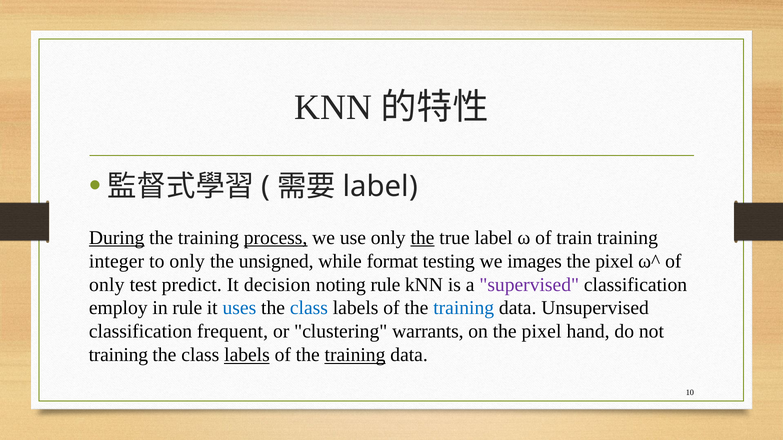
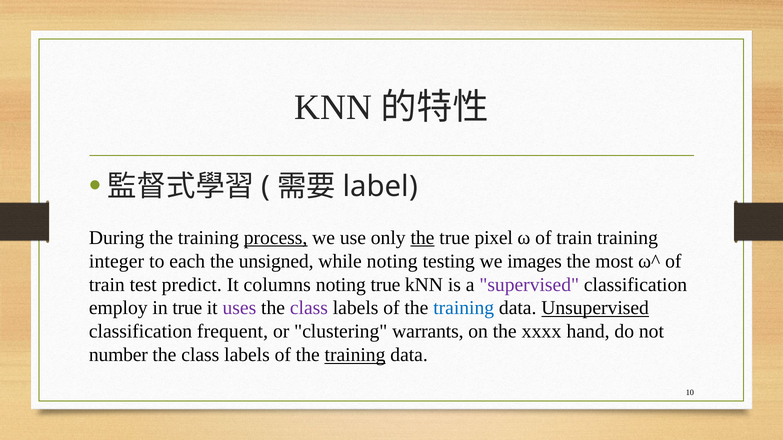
During underline: present -> none (117, 238)
true label: label -> pixel (494, 238)
to only: only -> each (187, 261)
while format: format -> noting (392, 261)
pixel: pixel -> most (614, 261)
only: only -> train (107, 285)
decision: decision -> columns (277, 285)
noting rule: rule -> true (385, 285)
in rule: rule -> true (187, 308)
uses colour: blue -> purple (239, 308)
class colour: blue -> purple (309, 308)
Unsupervised underline: none -> present (595, 308)
on the pixel: pixel -> xxxx (542, 332)
training: training -> number (118, 355)
labels underline: present -> none (247, 355)
